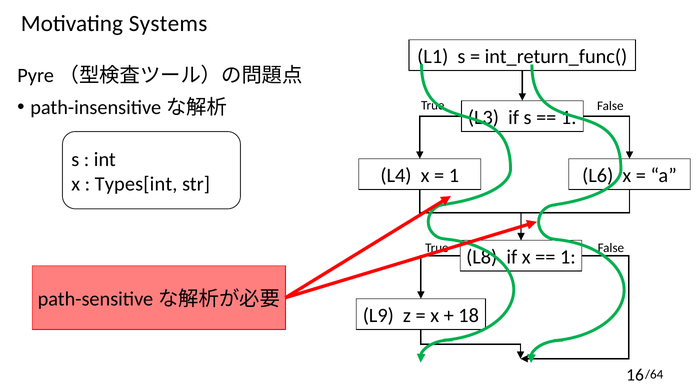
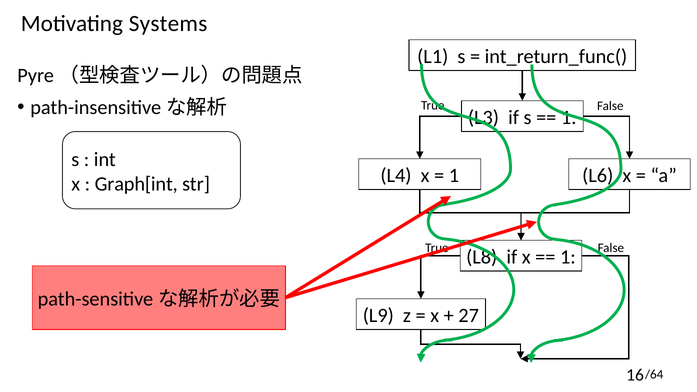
Types[int: Types[int -> Graph[int (136, 184)
18: 18 -> 27 (469, 316)
